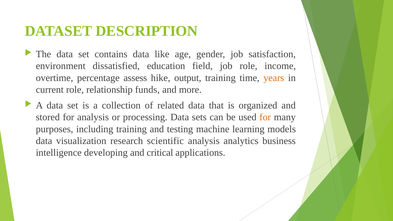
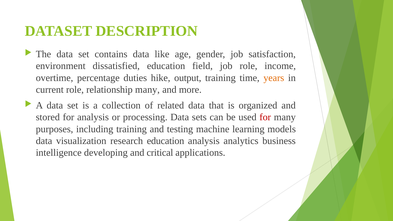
assess: assess -> duties (135, 78)
relationship funds: funds -> many (147, 90)
for colour: orange -> red (265, 117)
research scientific: scientific -> education (166, 141)
